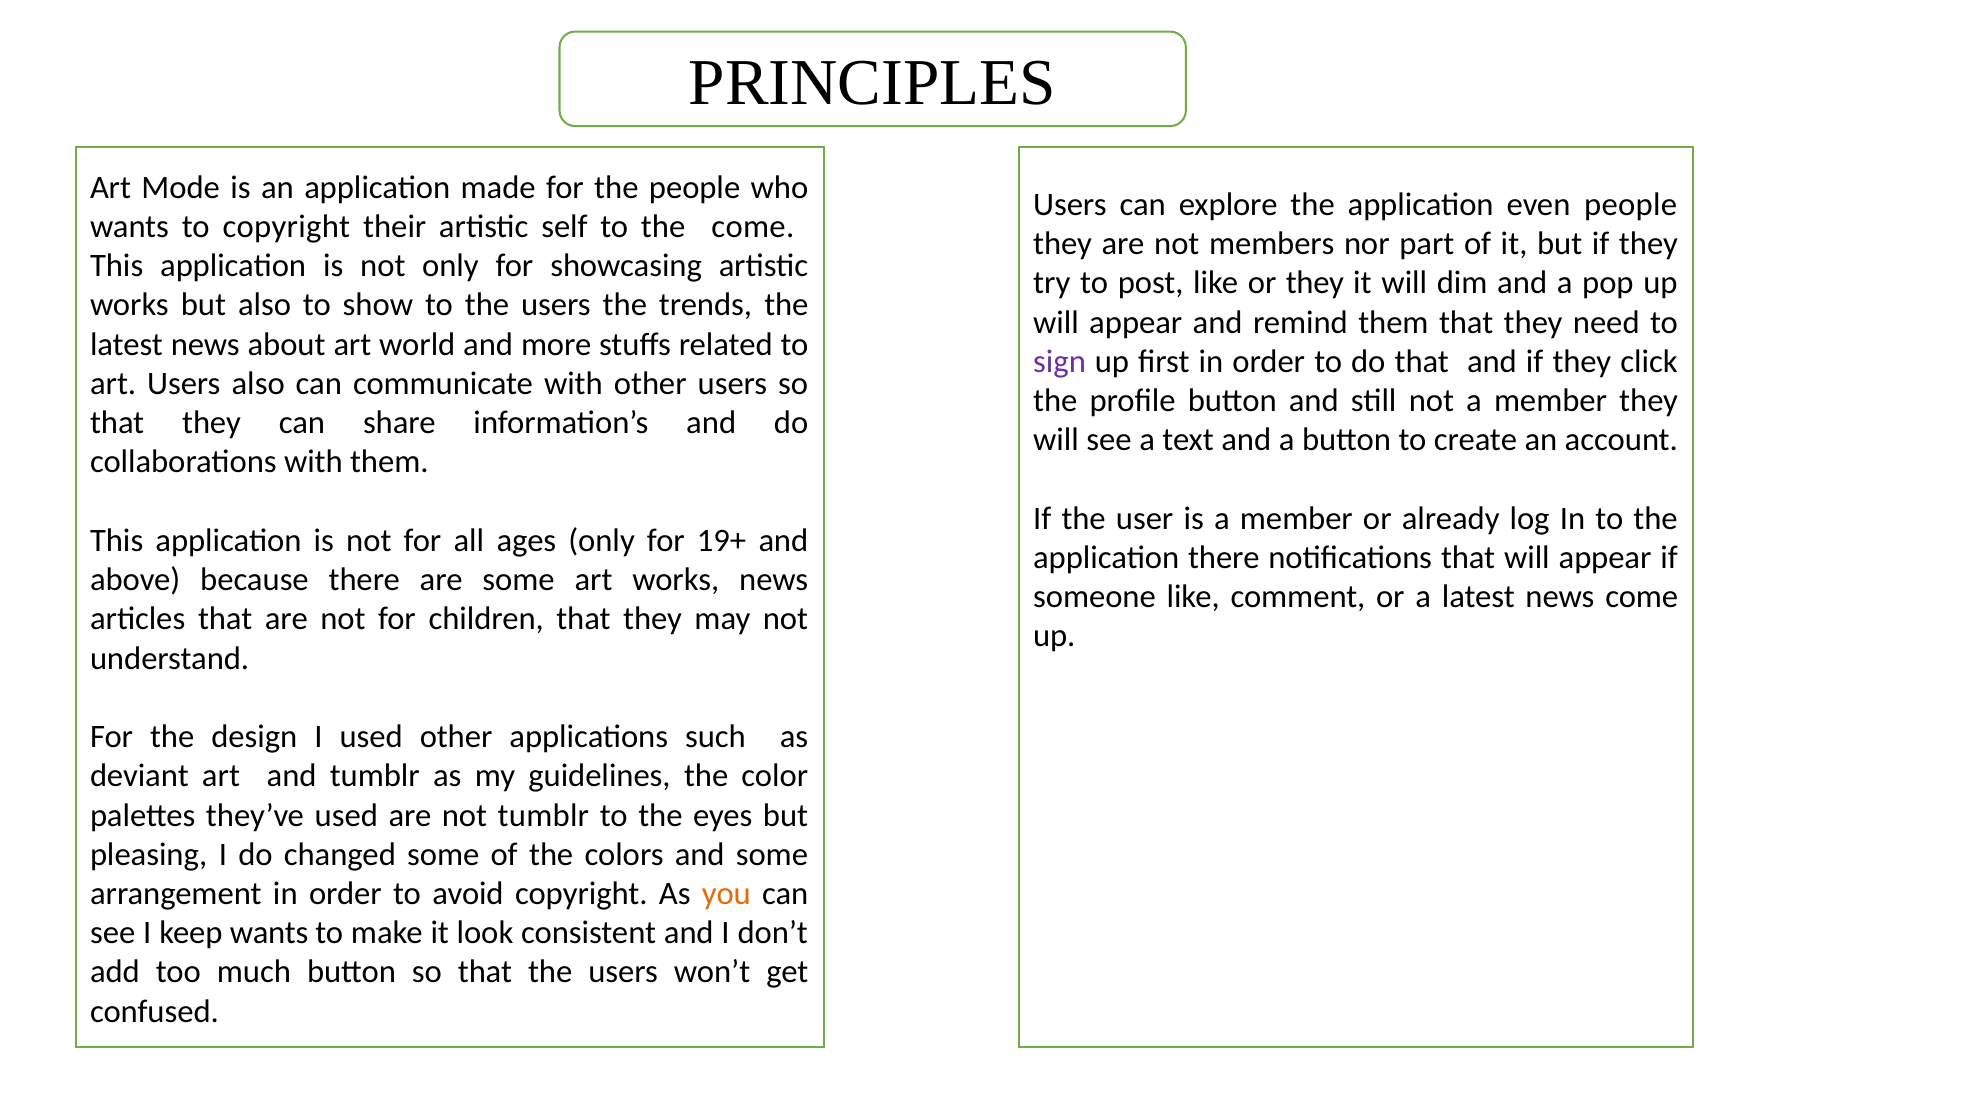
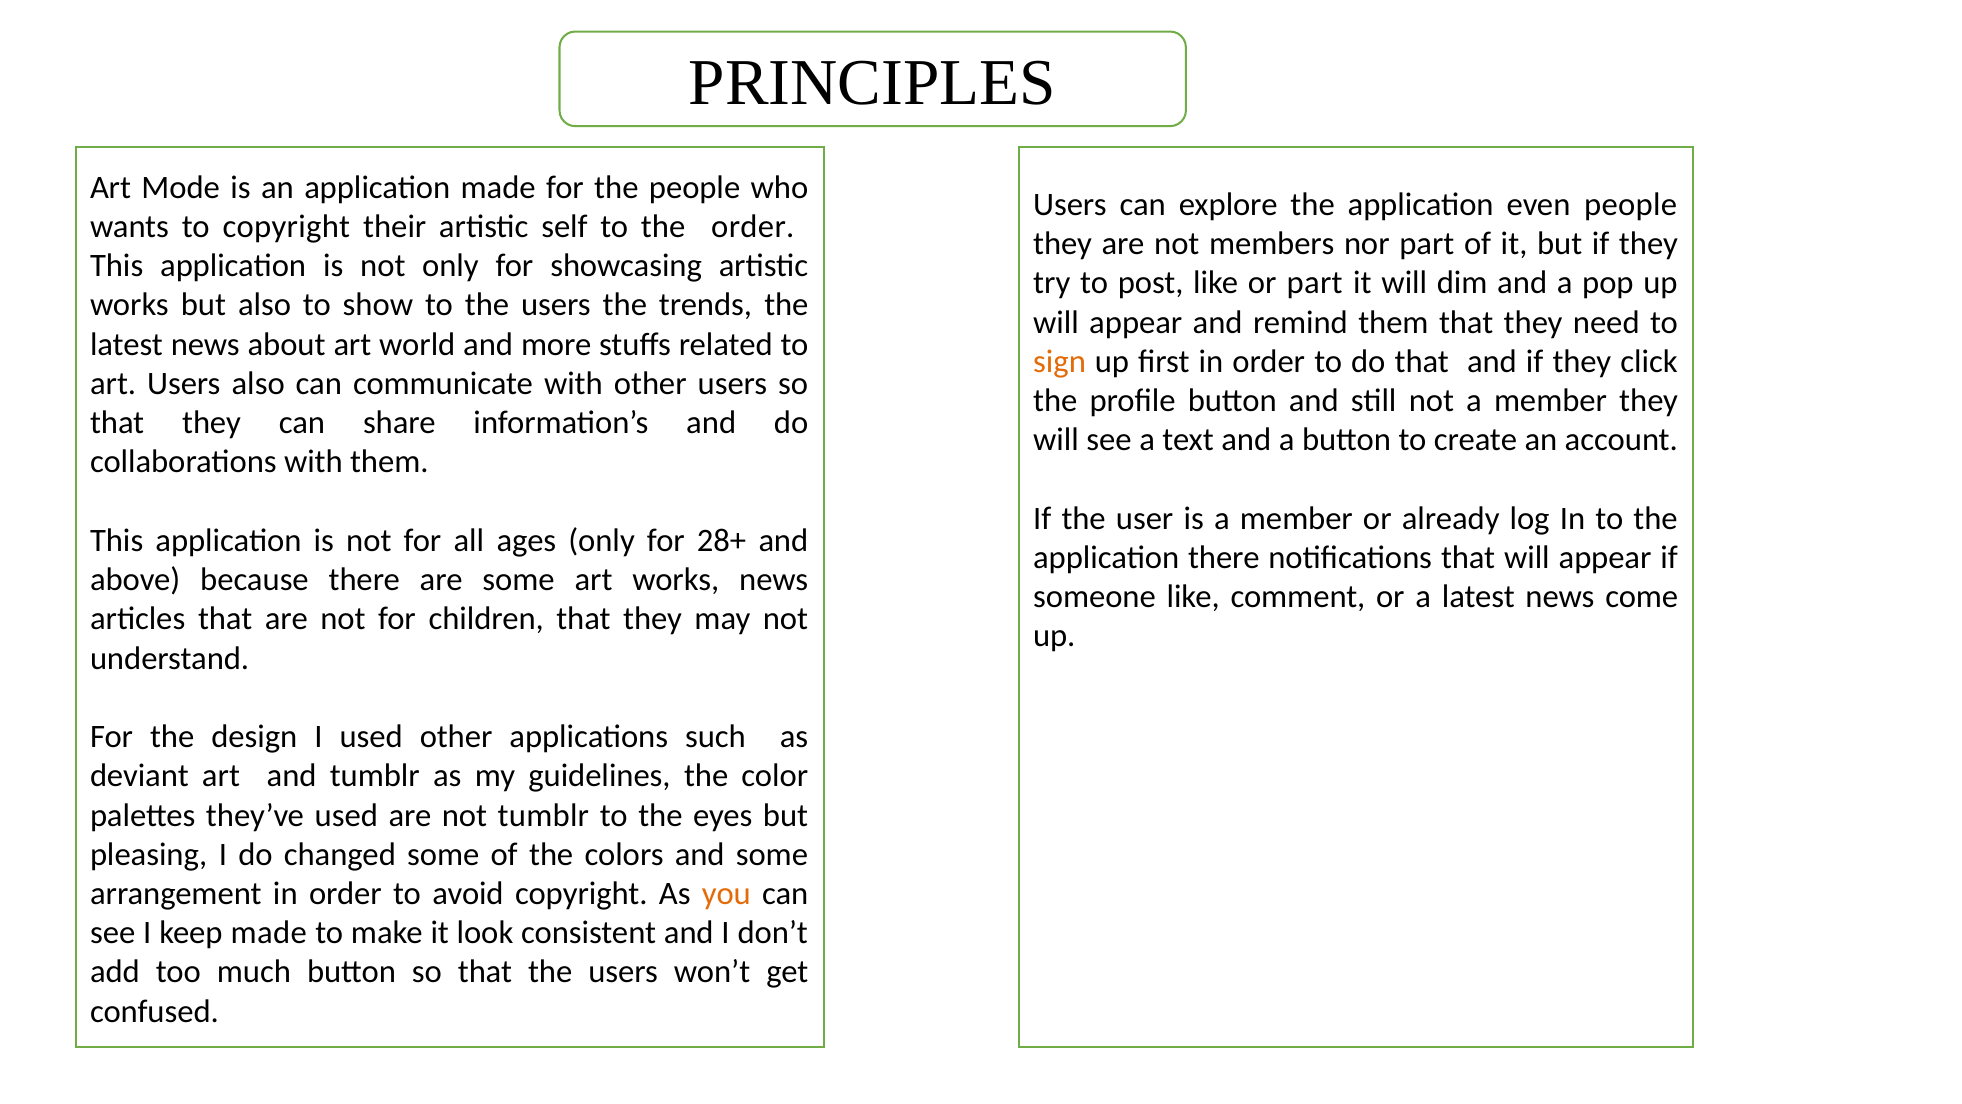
the come: come -> order (753, 227)
or they: they -> part (1315, 283)
sign colour: purple -> orange (1060, 361)
19+: 19+ -> 28+ (722, 540)
keep wants: wants -> made (269, 933)
